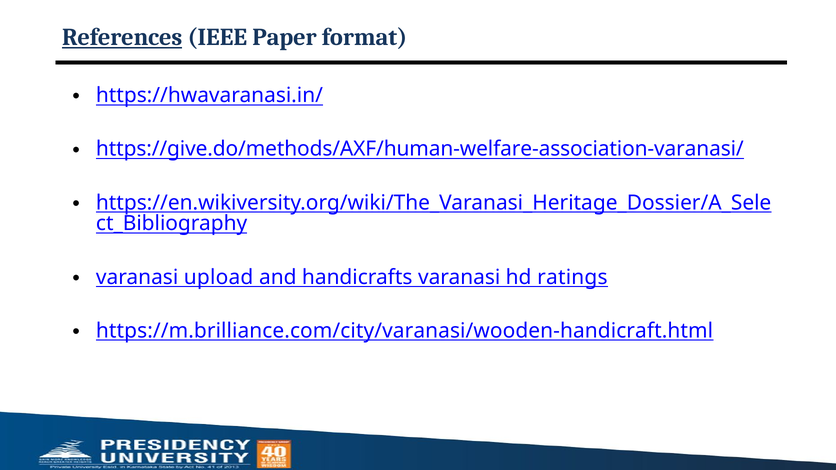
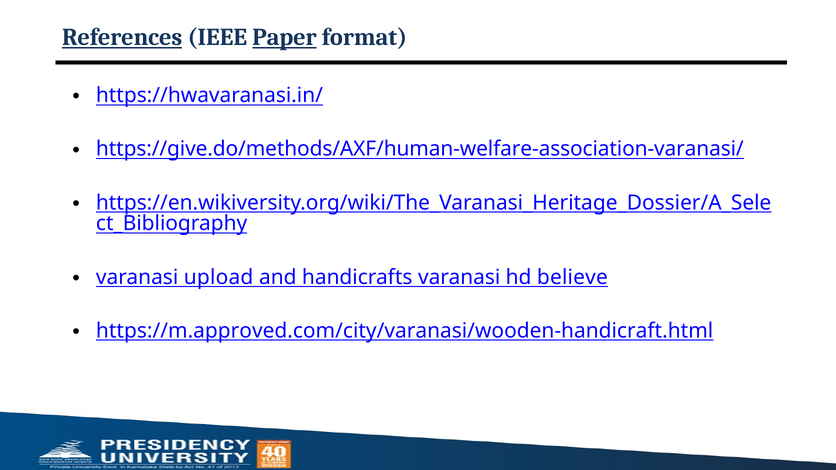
Paper underline: none -> present (284, 37)
ratings: ratings -> believe (572, 277)
https://m.brilliance.com/city/varanasi/wooden-handicraft.html: https://m.brilliance.com/city/varanasi/wooden-handicraft.html -> https://m.approved.com/city/varanasi/wooden-handicraft.html (405, 331)
